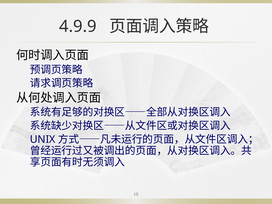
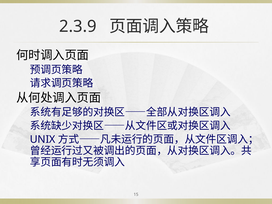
4.9.9: 4.9.9 -> 2.3.9 (78, 26)
